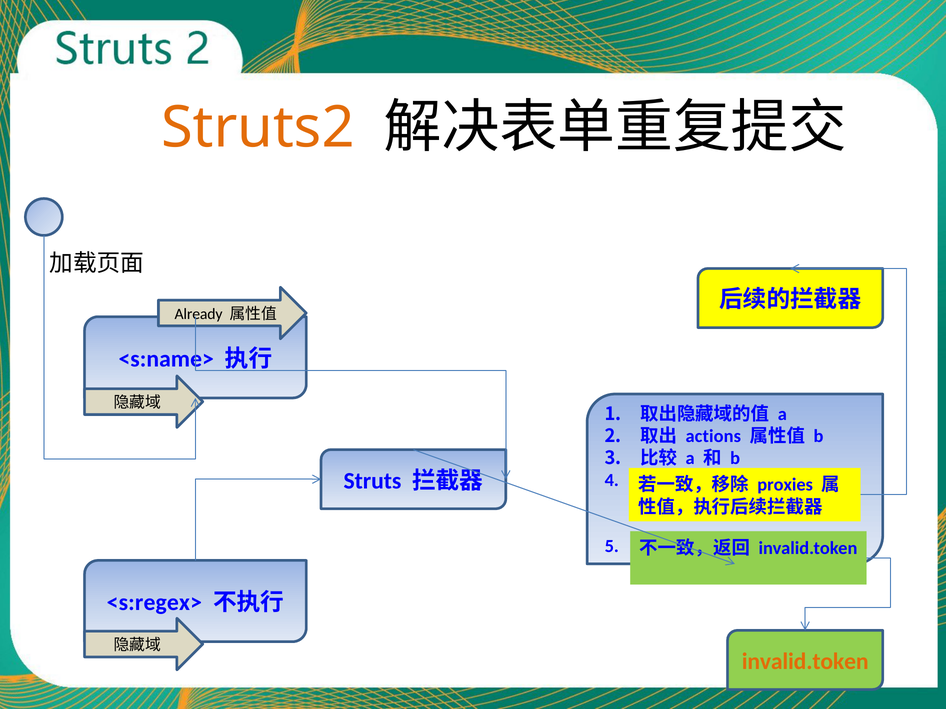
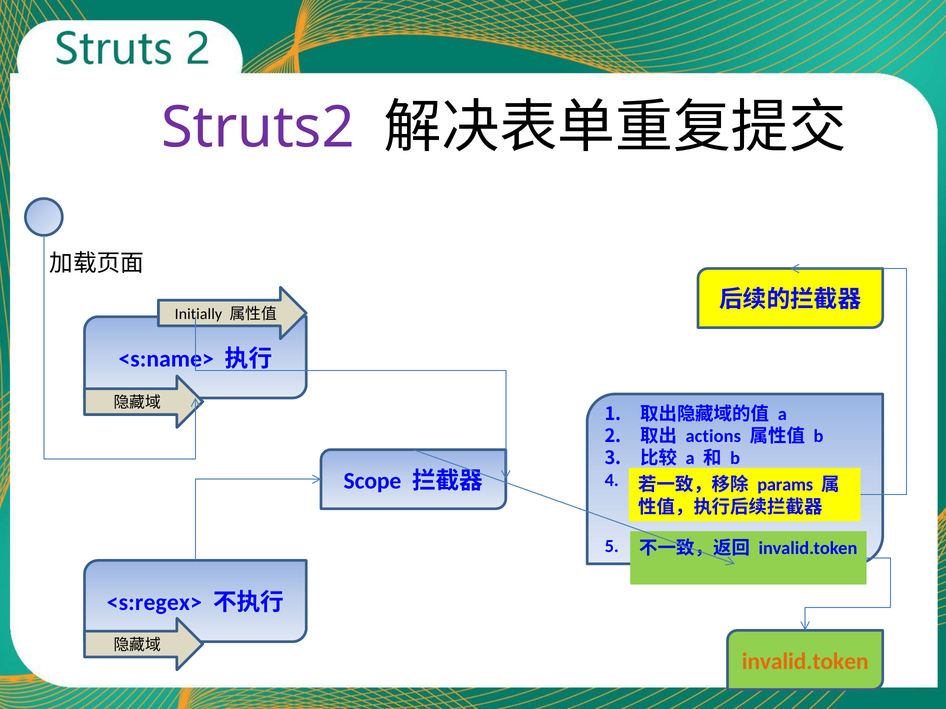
Struts2 colour: orange -> purple (258, 128)
Already: Already -> Initially (198, 314)
Struts: Struts -> Scope (372, 481)
proxies: proxies -> params (785, 485)
